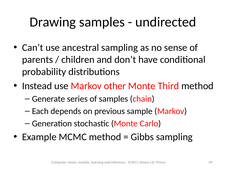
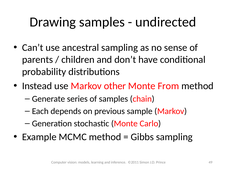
Third: Third -> From (168, 86)
